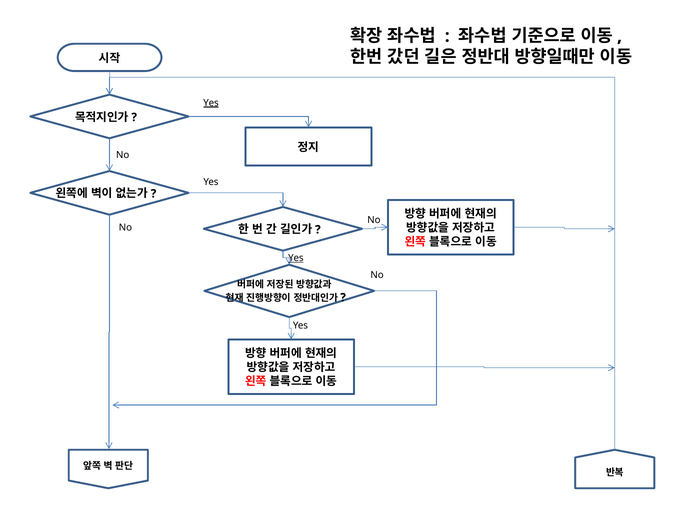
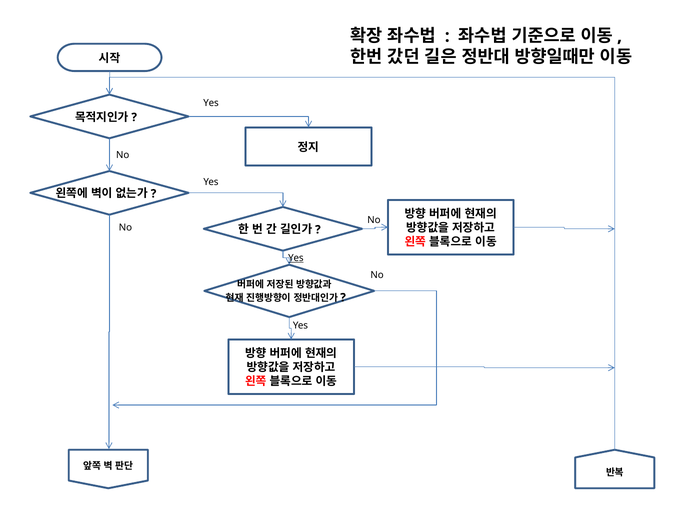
Yes underline: present -> none (211, 103)
